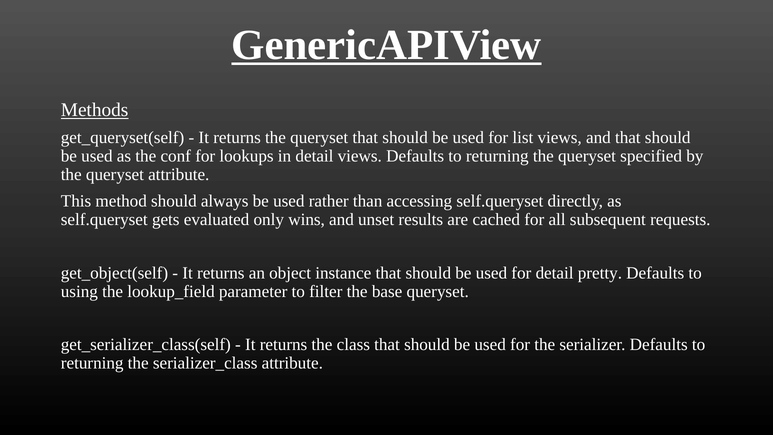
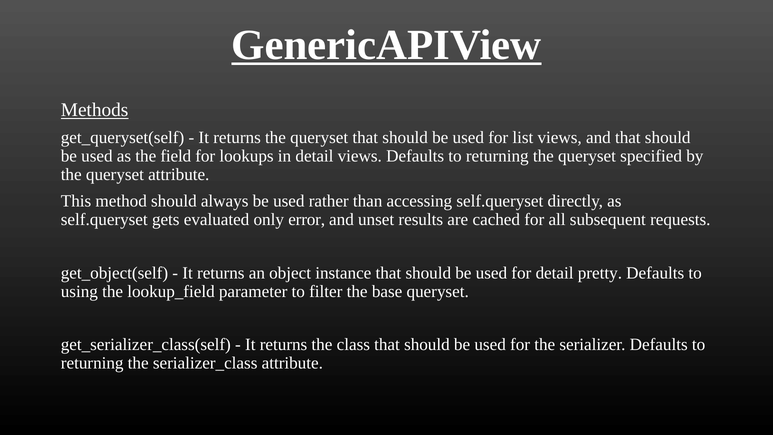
conf: conf -> field (176, 156)
wins: wins -> error (307, 220)
